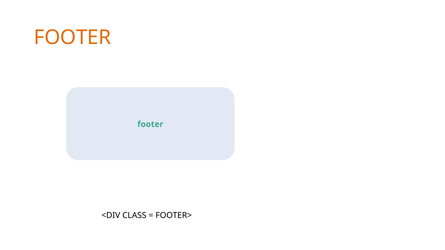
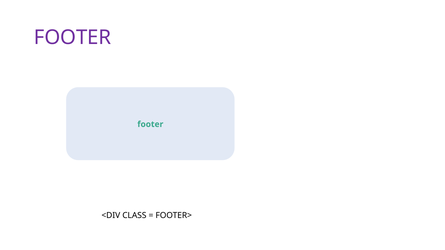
FOOTER colour: orange -> purple (73, 37)
